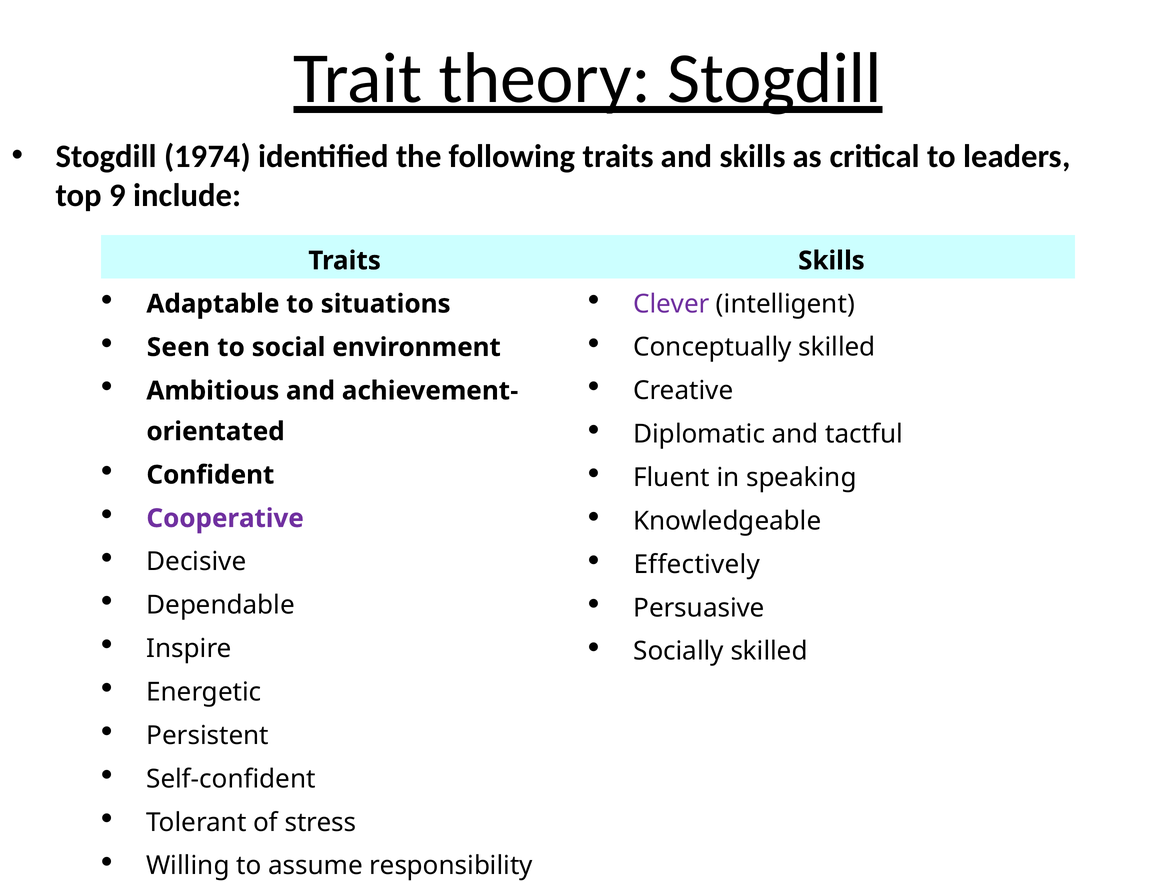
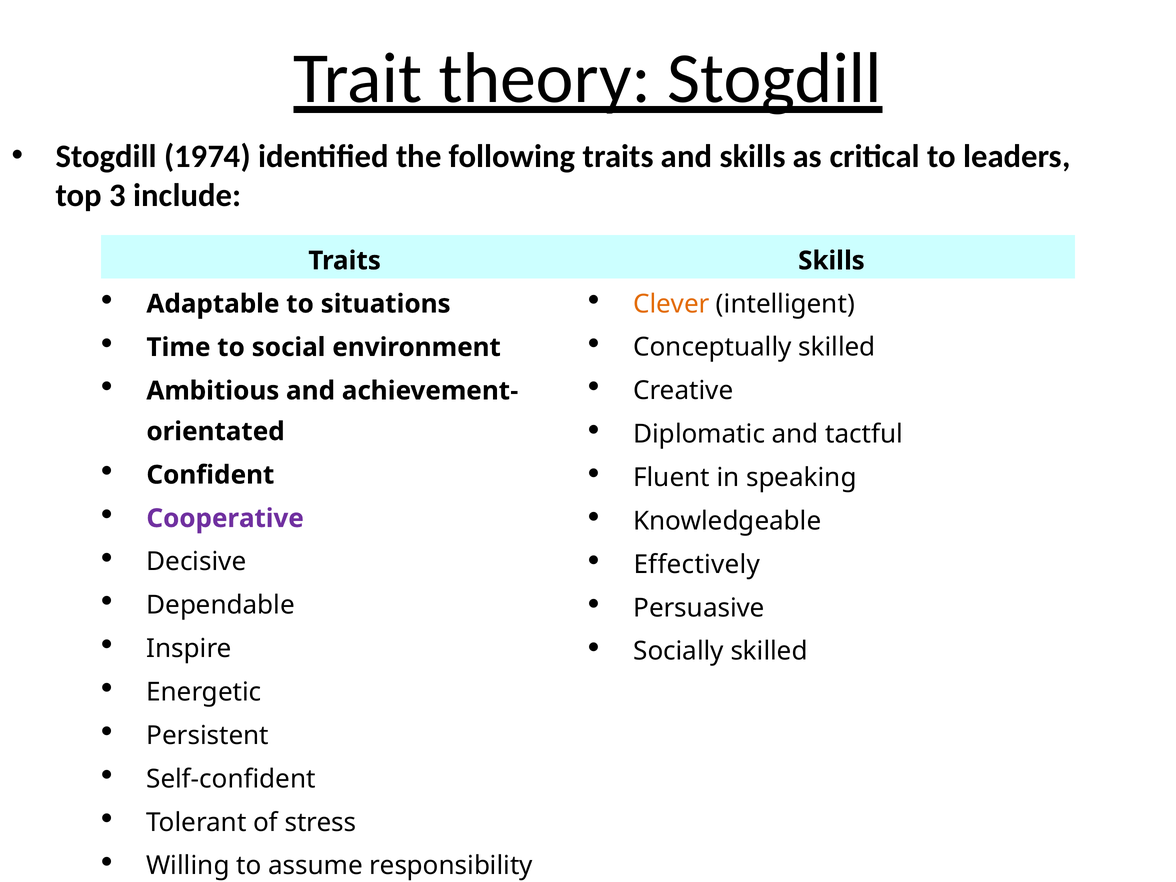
9: 9 -> 3 (118, 196)
Clever colour: purple -> orange (671, 304)
Seen: Seen -> Time (178, 347)
